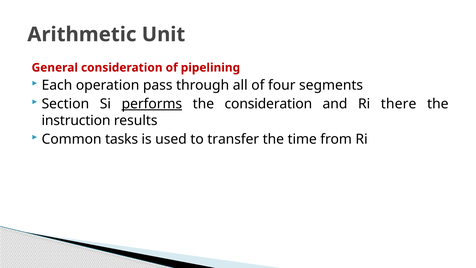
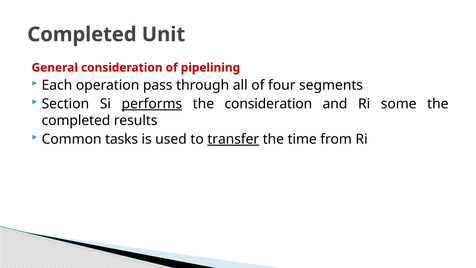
Arithmetic: Arithmetic -> Completed (82, 34)
there: there -> some (399, 104)
instruction: instruction -> completed (76, 120)
transfer underline: none -> present (233, 139)
